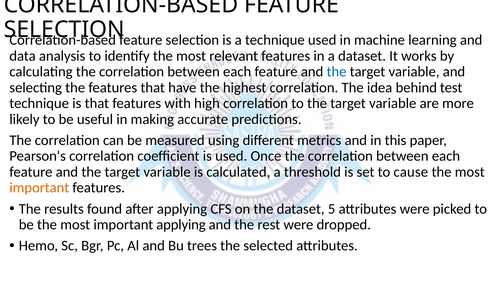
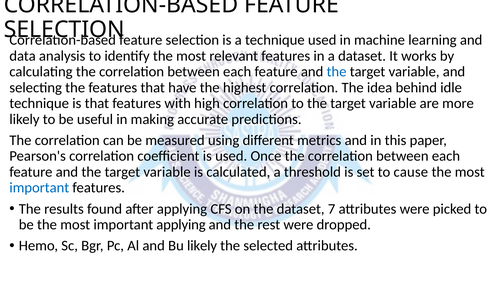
test: test -> idle (451, 88)
important colour: orange -> blue (39, 188)
5: 5 -> 7 (332, 209)
Bu trees: trees -> likely (202, 246)
